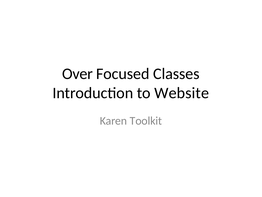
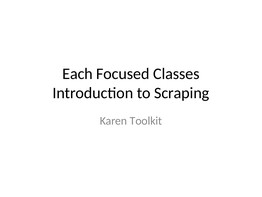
Over: Over -> Each (78, 74)
Website: Website -> Scraping (182, 93)
